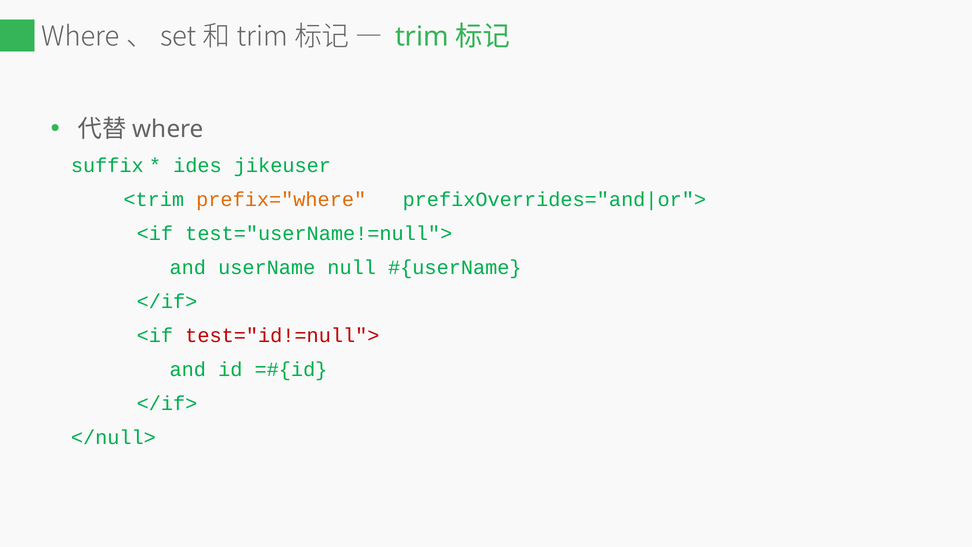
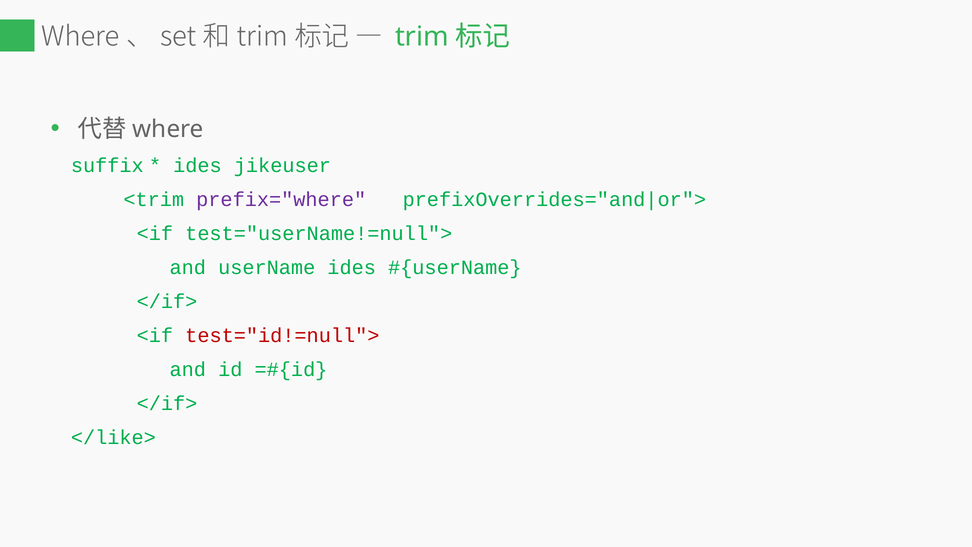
prefix="where colour: orange -> purple (281, 199)
userName null: null -> ides (352, 267)
</null>: </null> -> </like> (113, 437)
